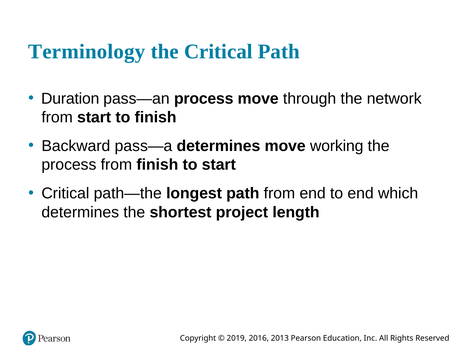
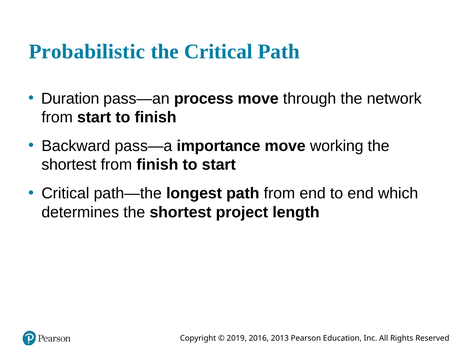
Terminology: Terminology -> Probabilistic (87, 52)
pass—a determines: determines -> importance (218, 146)
process: process -> shortest (69, 165)
